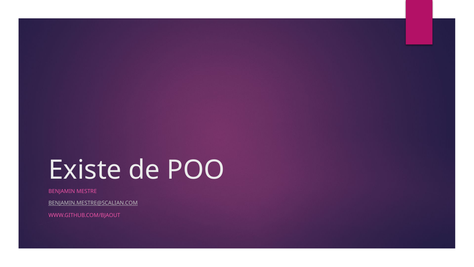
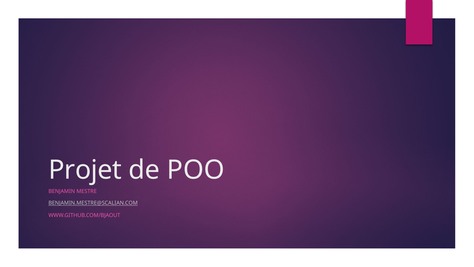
Existe: Existe -> Projet (85, 170)
